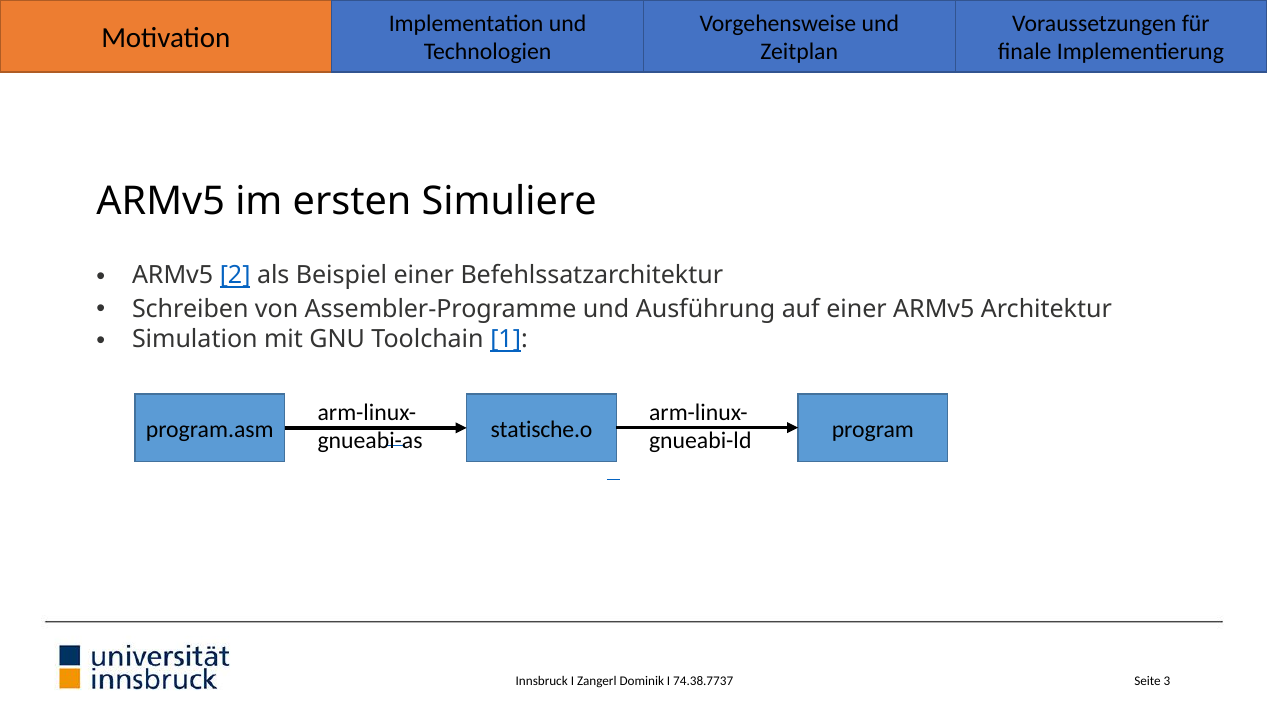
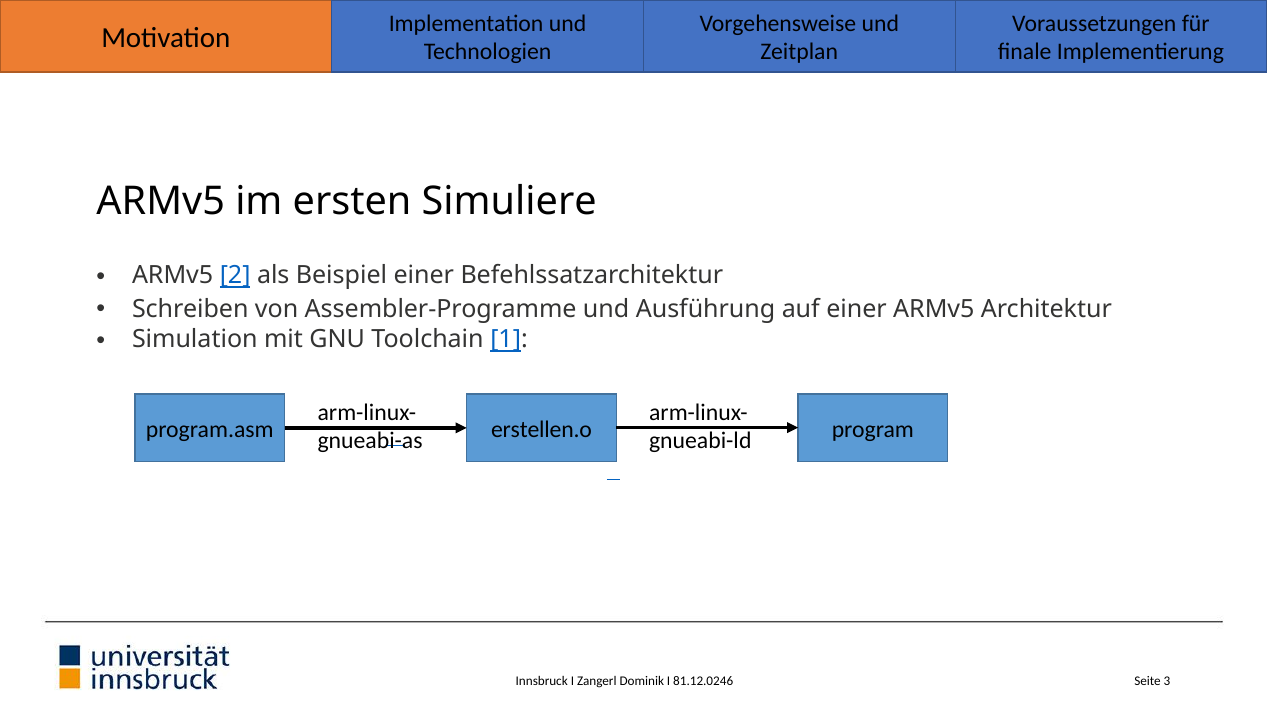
statische.o: statische.o -> erstellen.o (541, 429)
74.38.7737: 74.38.7737 -> 81.12.0246 (703, 680)
